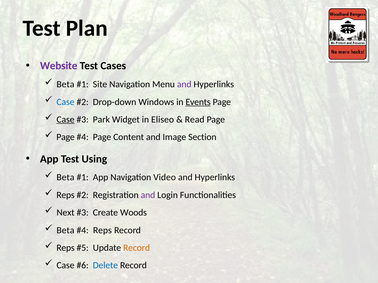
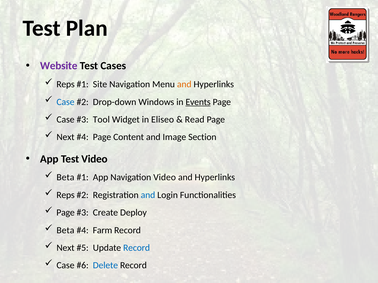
Beta: Beta -> Reps (66, 84)
and colour: purple -> orange (184, 84)
Case underline: present -> none (66, 120)
Park: Park -> Tool (101, 120)
Page: Page -> Next (66, 137)
Test Using: Using -> Video (94, 159)
and colour: purple -> blue (148, 195)
Next: Next -> Page (66, 213)
Woods: Woods -> Deploy (133, 213)
Reps: Reps -> Farm (102, 231)
Reps: Reps -> Next (66, 248)
Record colour: orange -> blue (137, 248)
